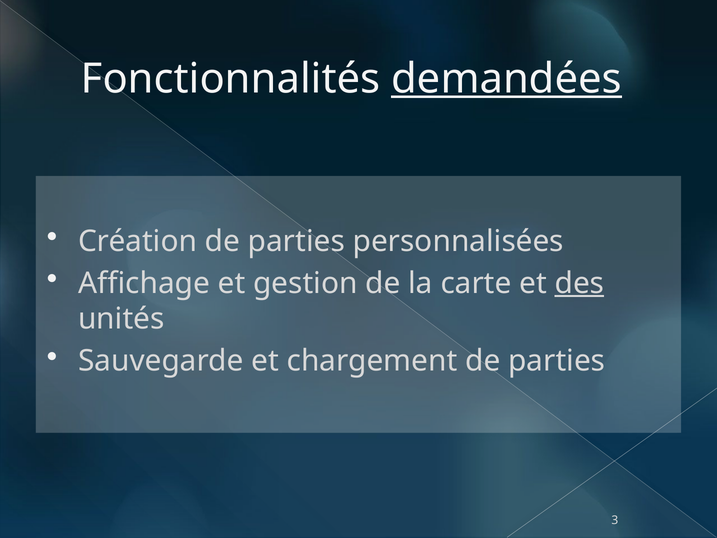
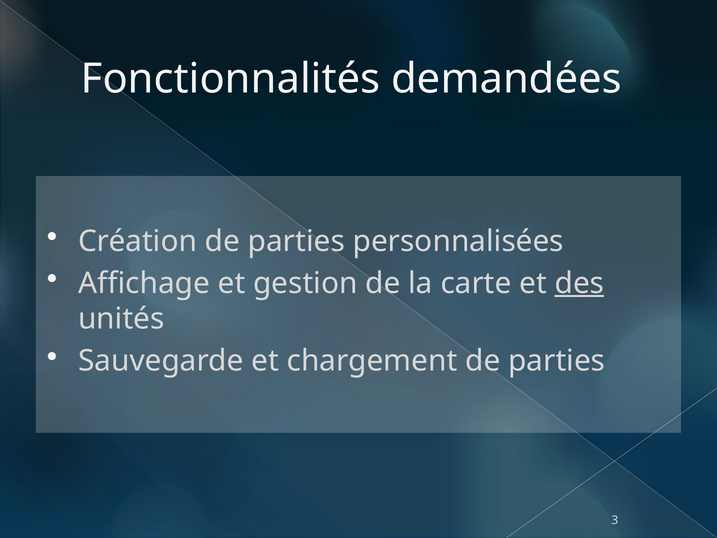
demandées underline: present -> none (507, 79)
